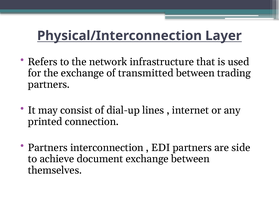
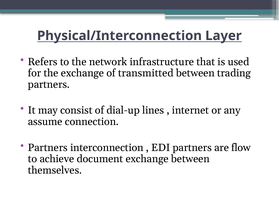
printed: printed -> assume (45, 122)
side: side -> flow (241, 148)
